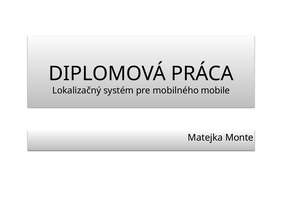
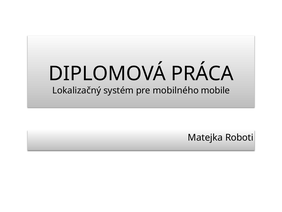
Monte: Monte -> Roboti (239, 137)
